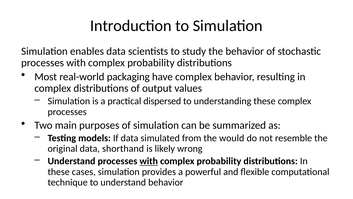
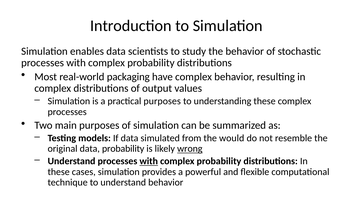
practical dispersed: dispersed -> purposes (162, 101)
data shorthand: shorthand -> probability (123, 148)
wrong underline: none -> present (190, 148)
